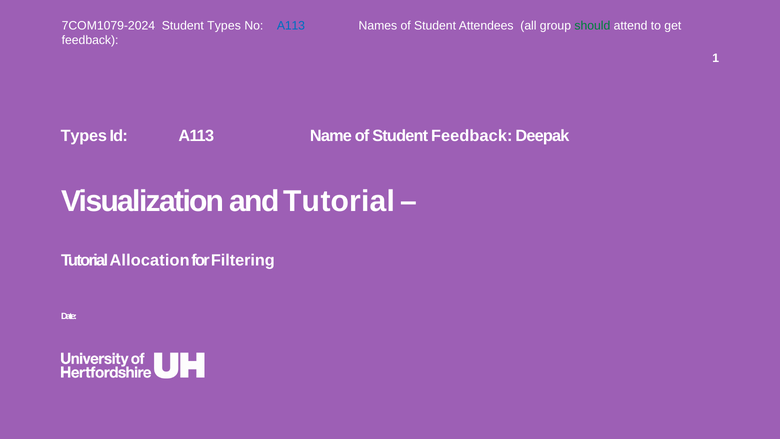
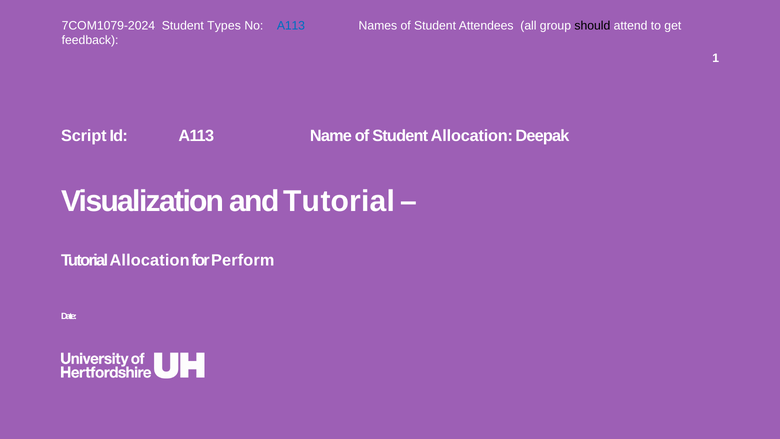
should colour: green -> black (592, 26)
Types: Types -> Script (84, 136)
Student Feedback: Feedback -> Allocation (472, 136)
Filtering: Filtering -> Perform (243, 260)
